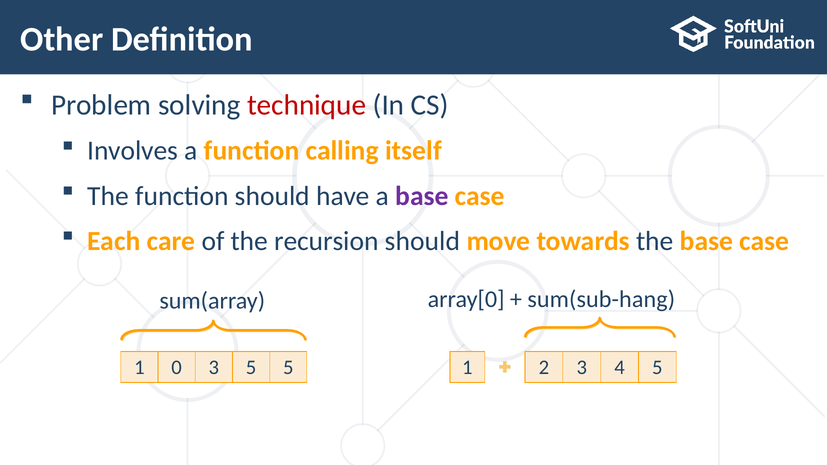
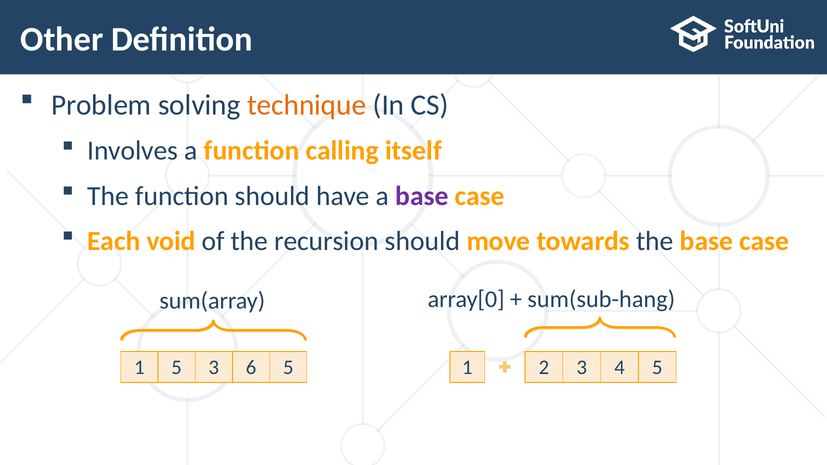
technique colour: red -> orange (307, 105)
care: care -> void (171, 241)
1 0: 0 -> 5 (177, 367)
3 5: 5 -> 6 (251, 367)
